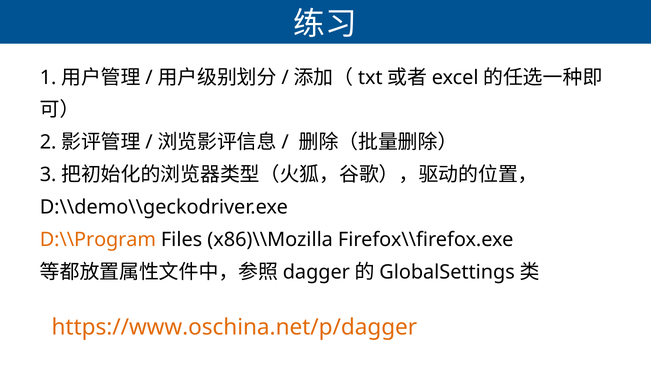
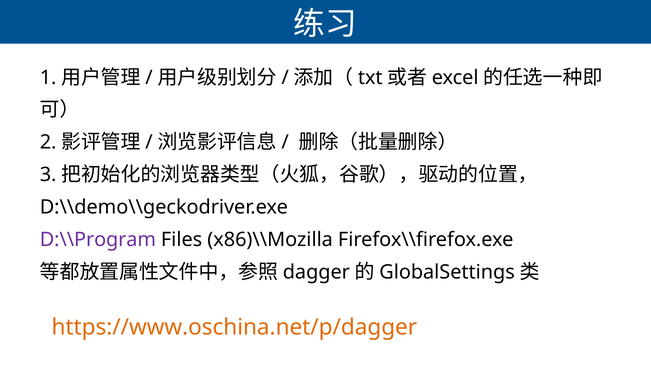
D:\\Program colour: orange -> purple (98, 240)
